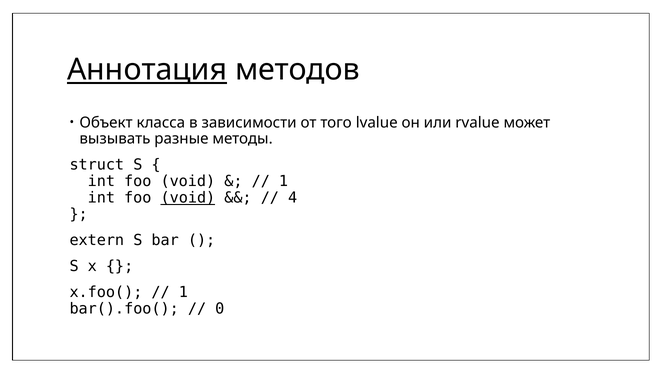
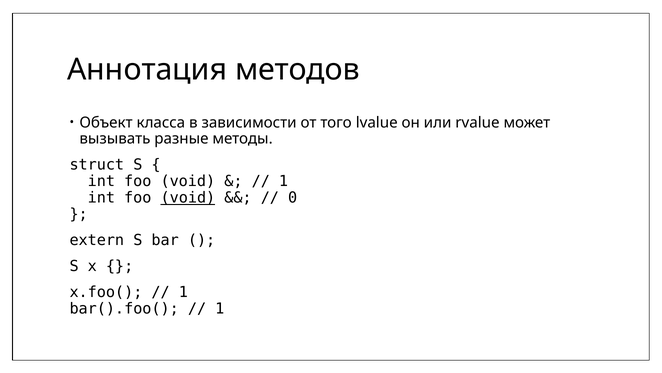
Аннотация underline: present -> none (147, 70)
4: 4 -> 0 (293, 197)
0: 0 -> 1 (220, 308)
